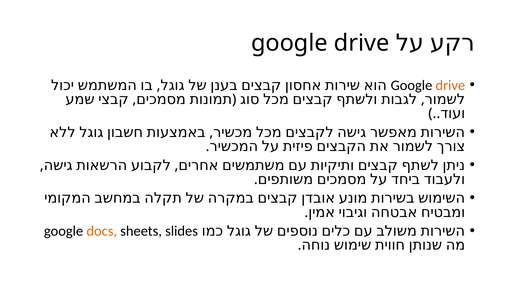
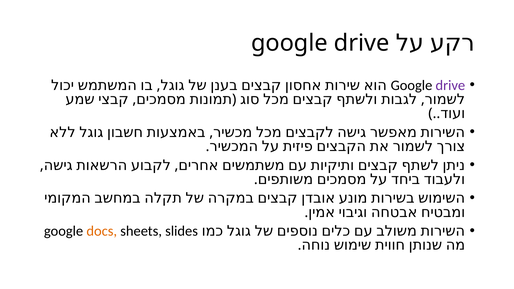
drive colour: orange -> purple (450, 85)
